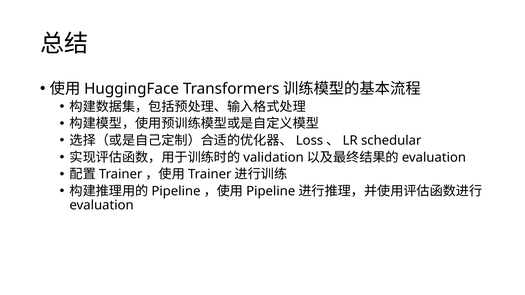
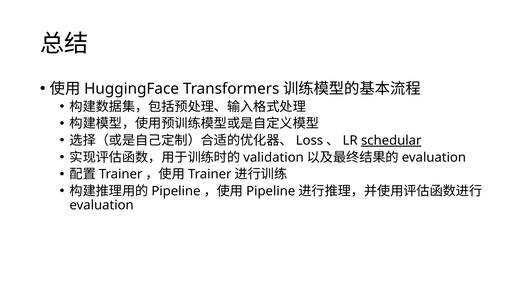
schedular underline: none -> present (391, 141)
